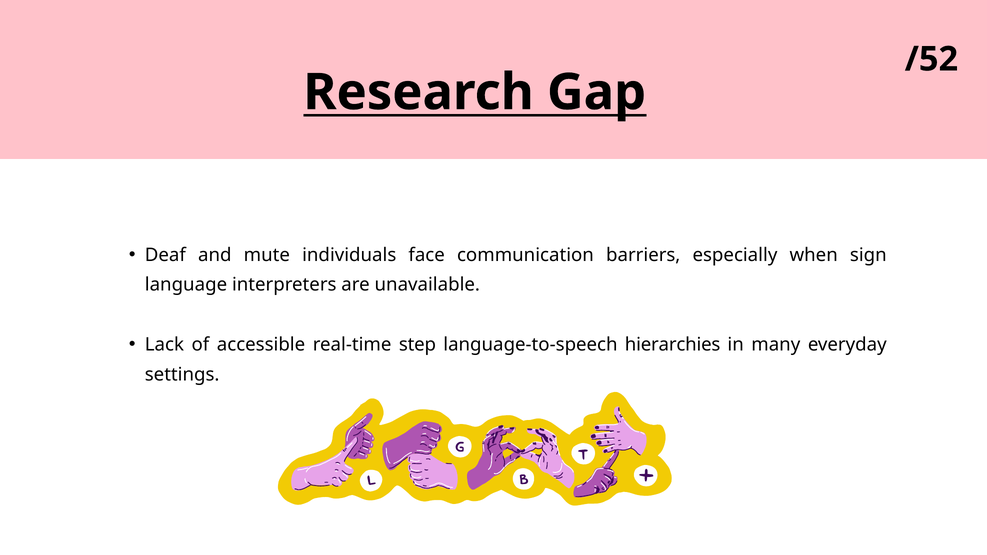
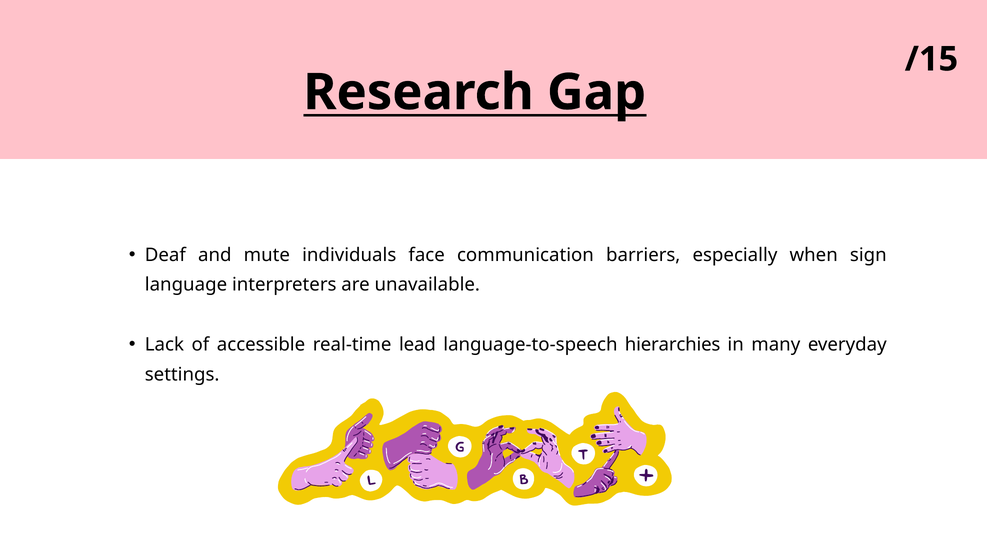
/52: /52 -> /15 (931, 59)
step: step -> lead (417, 345)
